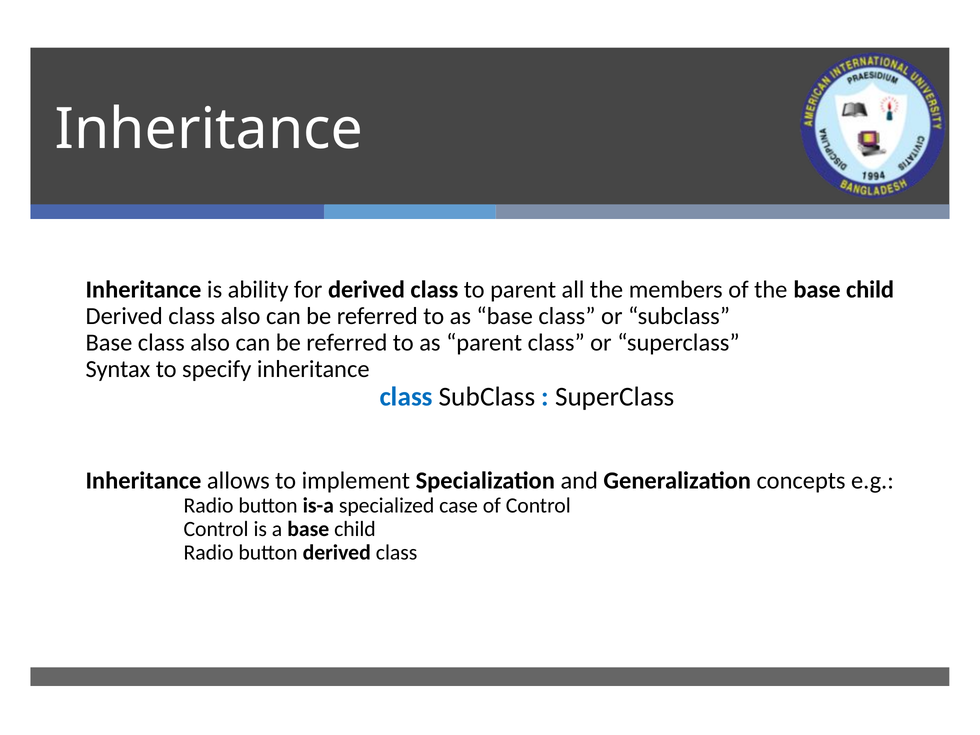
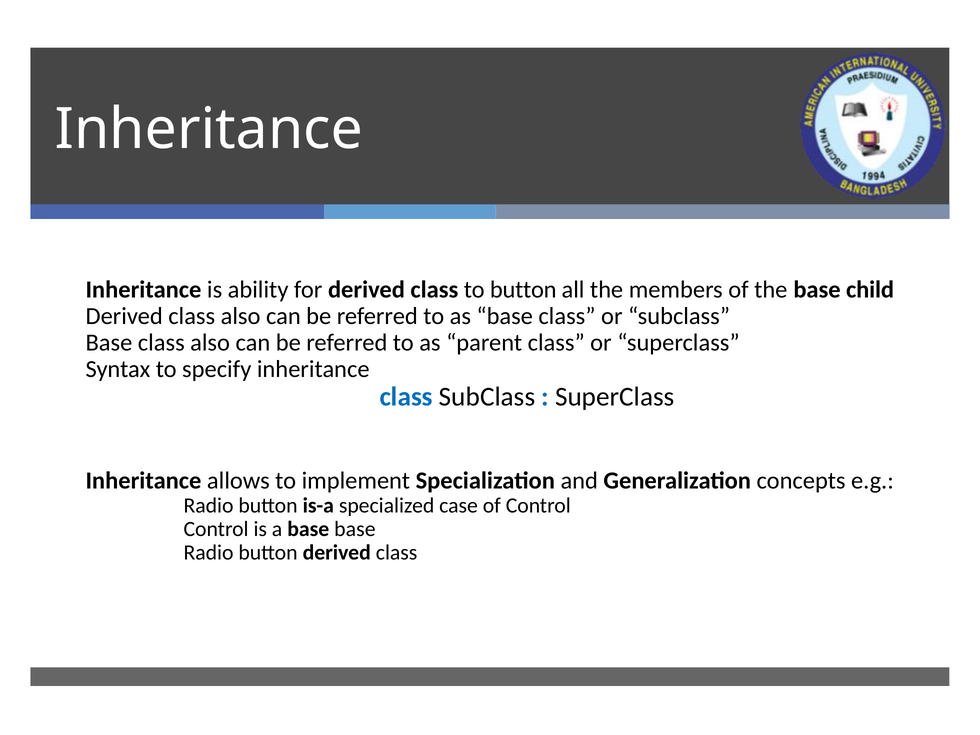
to parent: parent -> button (523, 290)
a base child: child -> base (355, 529)
